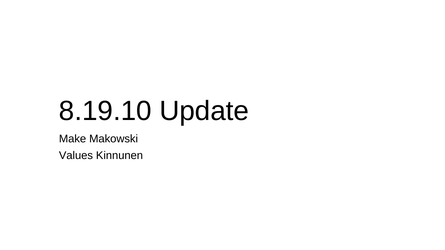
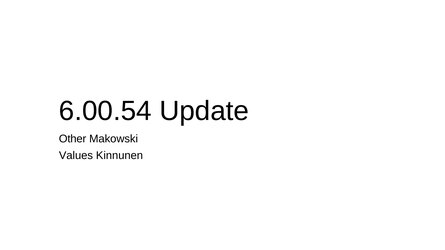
8.19.10: 8.19.10 -> 6.00.54 (105, 111)
Make: Make -> Other (73, 139)
